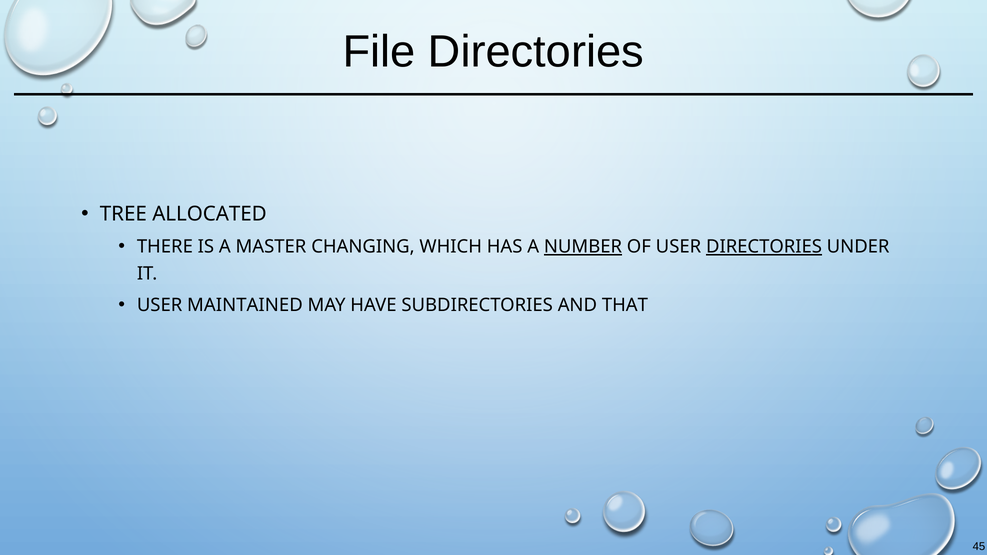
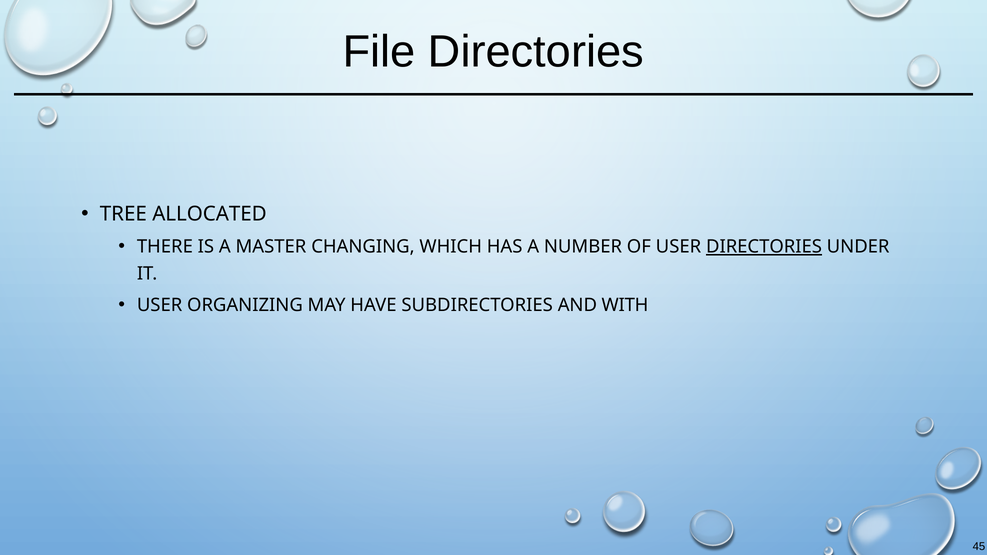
NUMBER underline: present -> none (583, 247)
MAINTAINED: MAINTAINED -> ORGANIZING (245, 305)
THAT: THAT -> WITH (625, 305)
